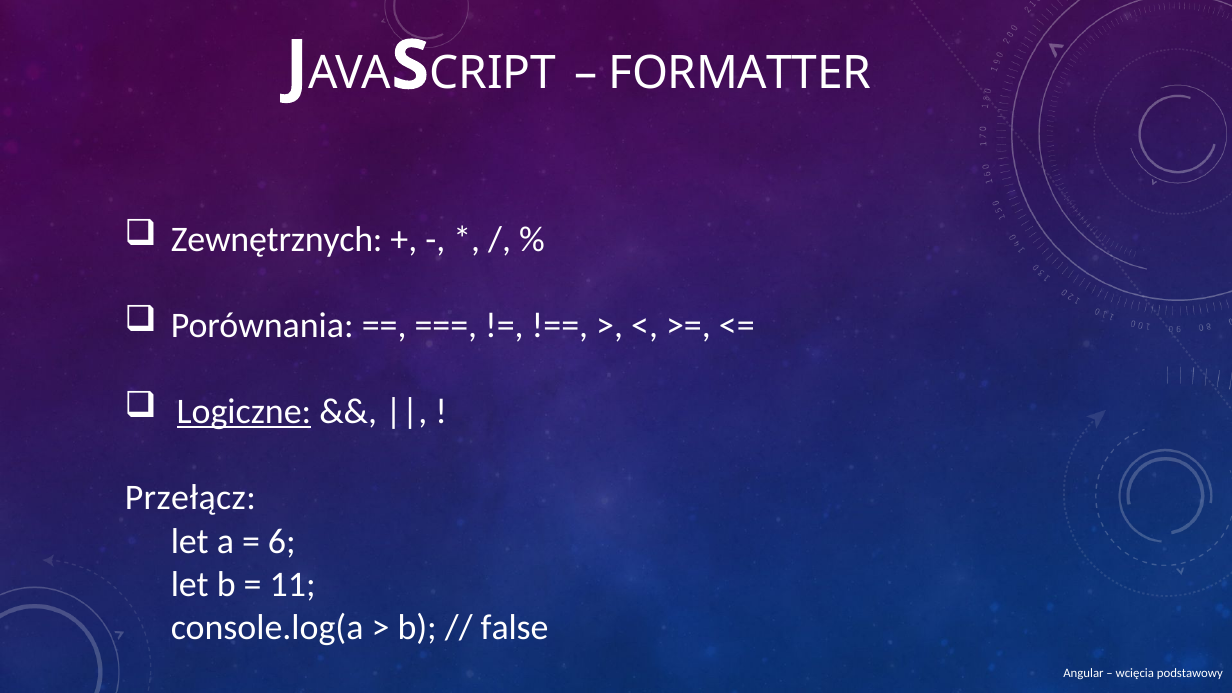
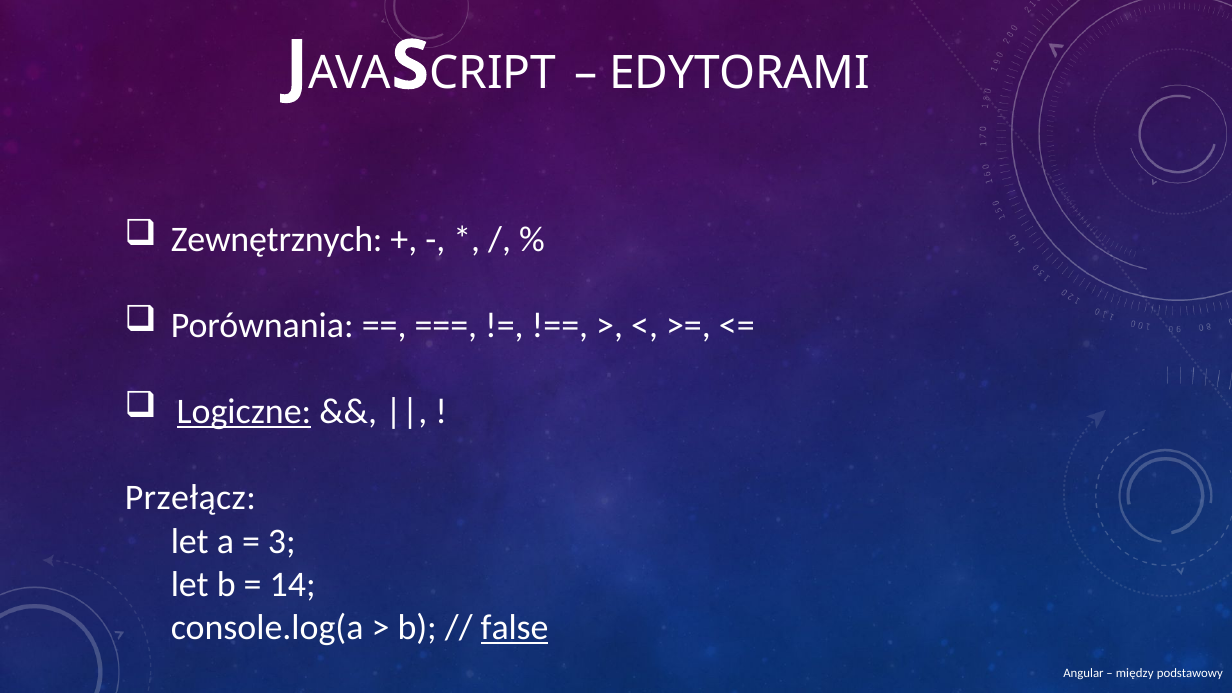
FORMATTER: FORMATTER -> EDYTORAMI (740, 73)
6: 6 -> 3 (282, 541)
11: 11 -> 14 (293, 584)
false underline: none -> present (515, 628)
wcięcia: wcięcia -> między (1135, 673)
